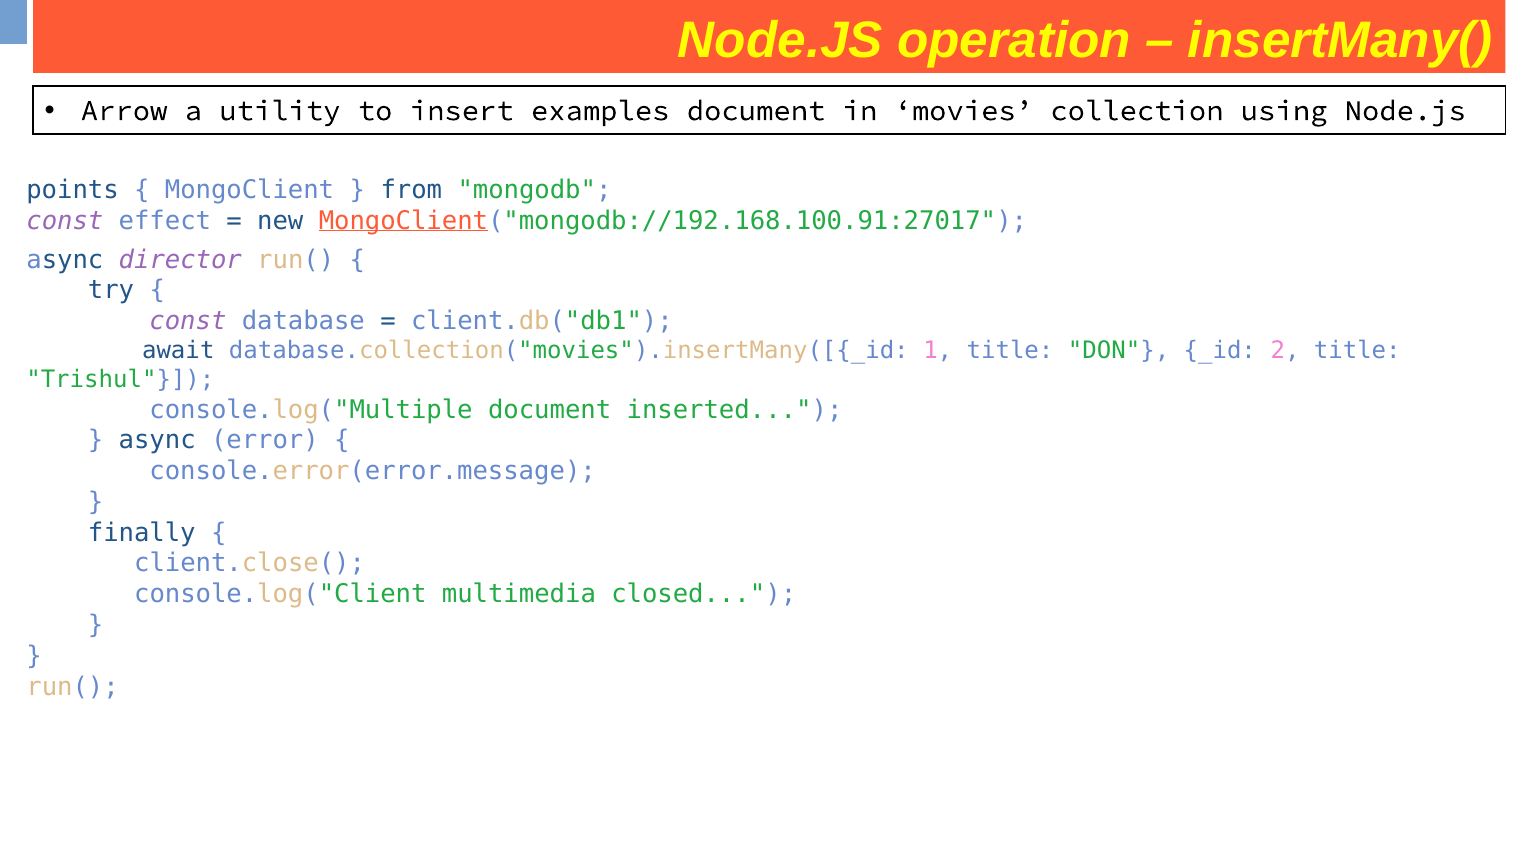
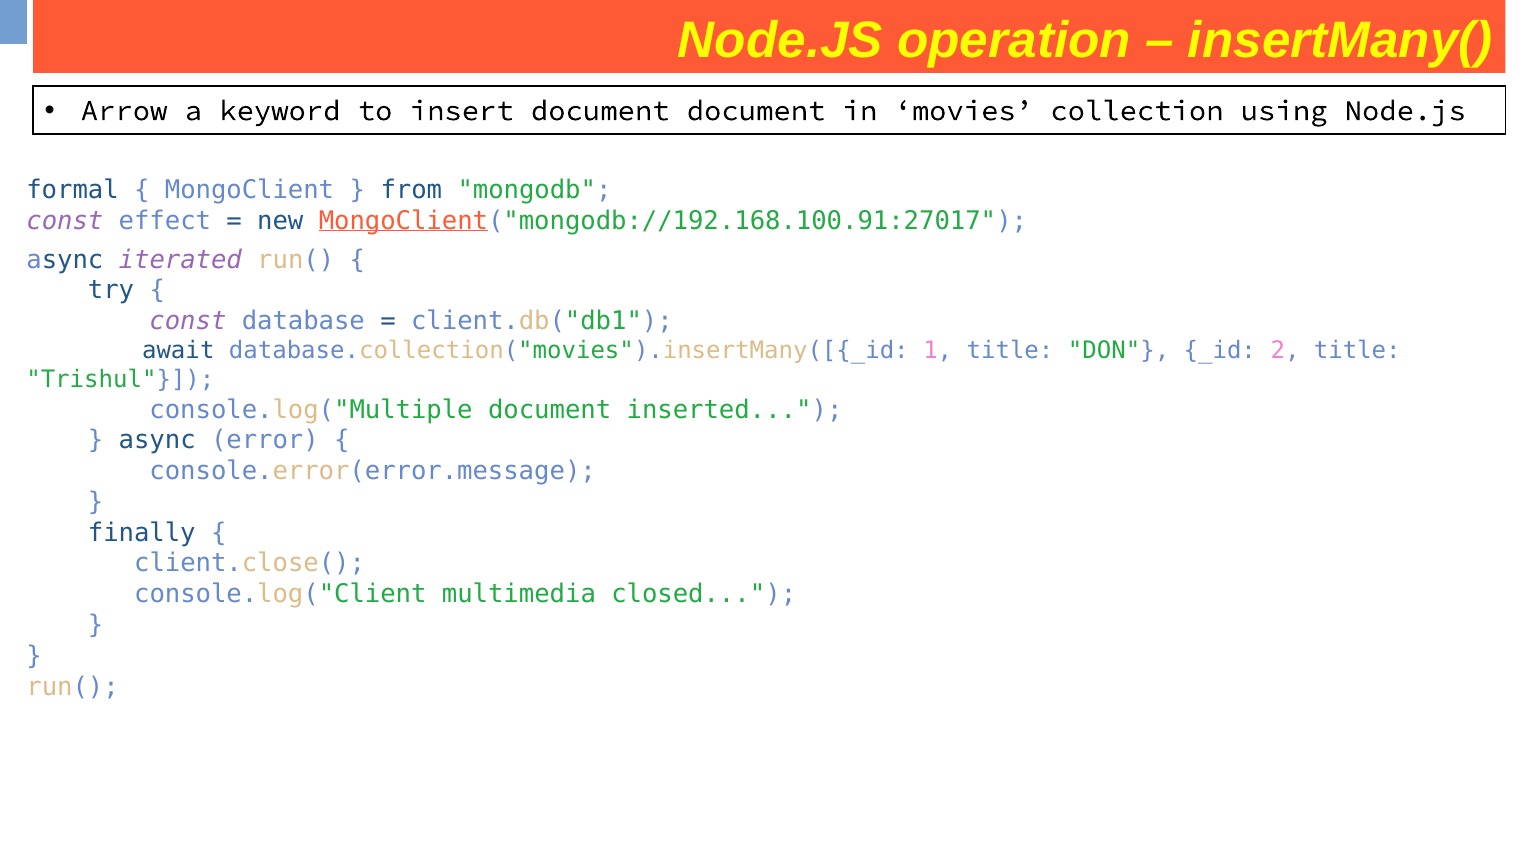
utility: utility -> keyword (280, 111)
insert examples: examples -> document (600, 111)
points: points -> formal (73, 190)
director: director -> iterated (180, 259)
